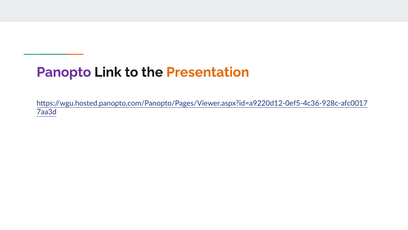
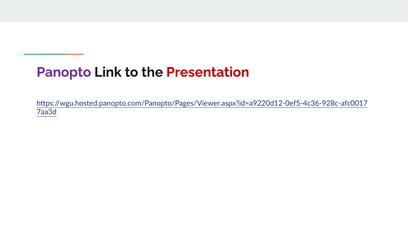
Presentation colour: orange -> red (208, 72)
